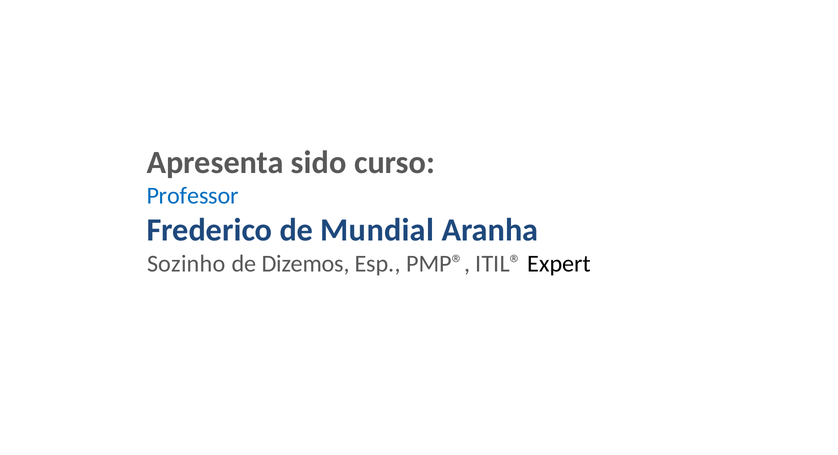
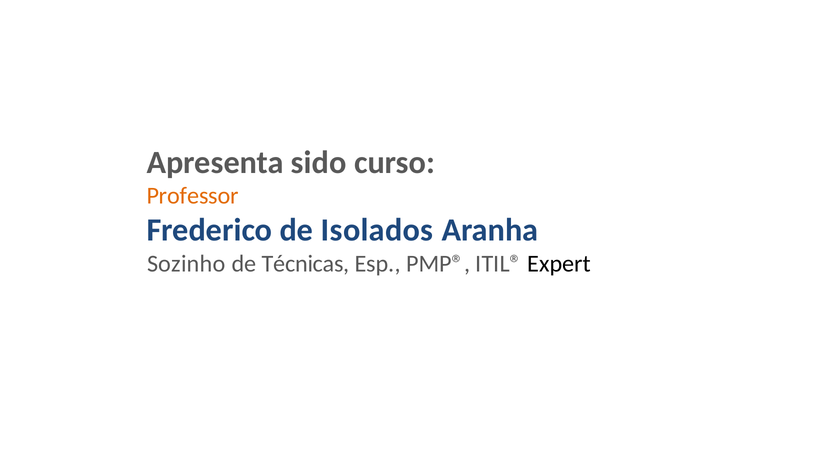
Professor colour: blue -> orange (193, 195)
Mundial: Mundial -> Isolados (377, 230)
Dizemos: Dizemos -> Técnicas (306, 263)
